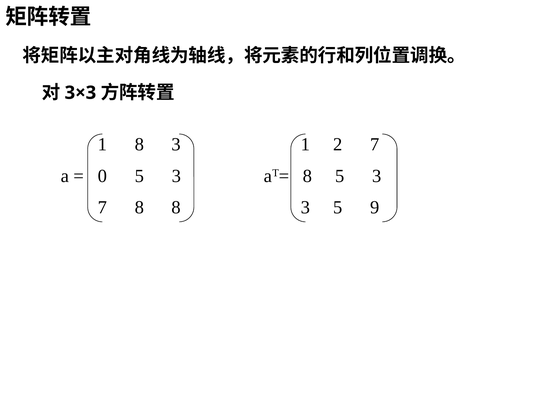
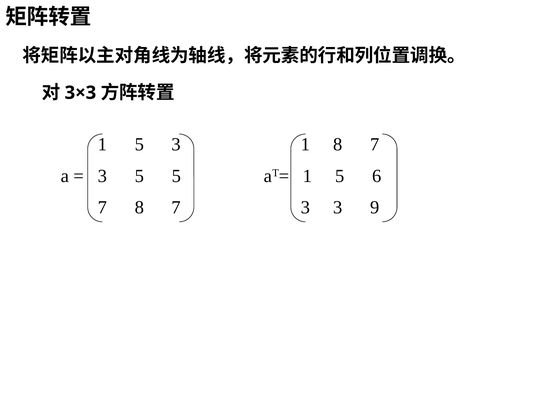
8: 8 -> 5 (139, 144)
1 2: 2 -> 8 (338, 144)
0: 0 -> 3 (102, 176)
3: 3 -> 5 (176, 176)
aT= 8: 8 -> 1 (308, 176)
3: 3 -> 6 (377, 176)
7 8 8: 8 -> 7 (176, 207)
3 5: 5 -> 3 (338, 207)
